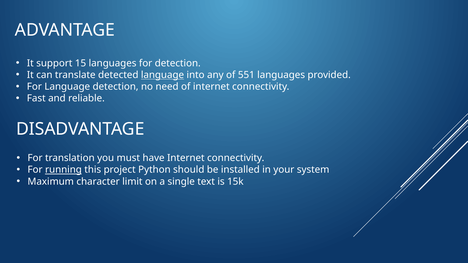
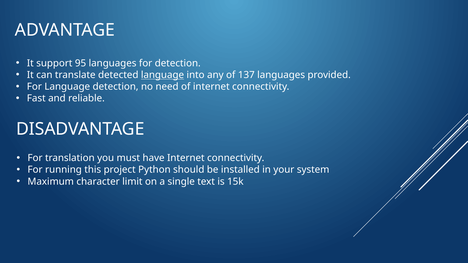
15: 15 -> 95 (81, 63)
551: 551 -> 137 (246, 75)
running underline: present -> none (63, 170)
